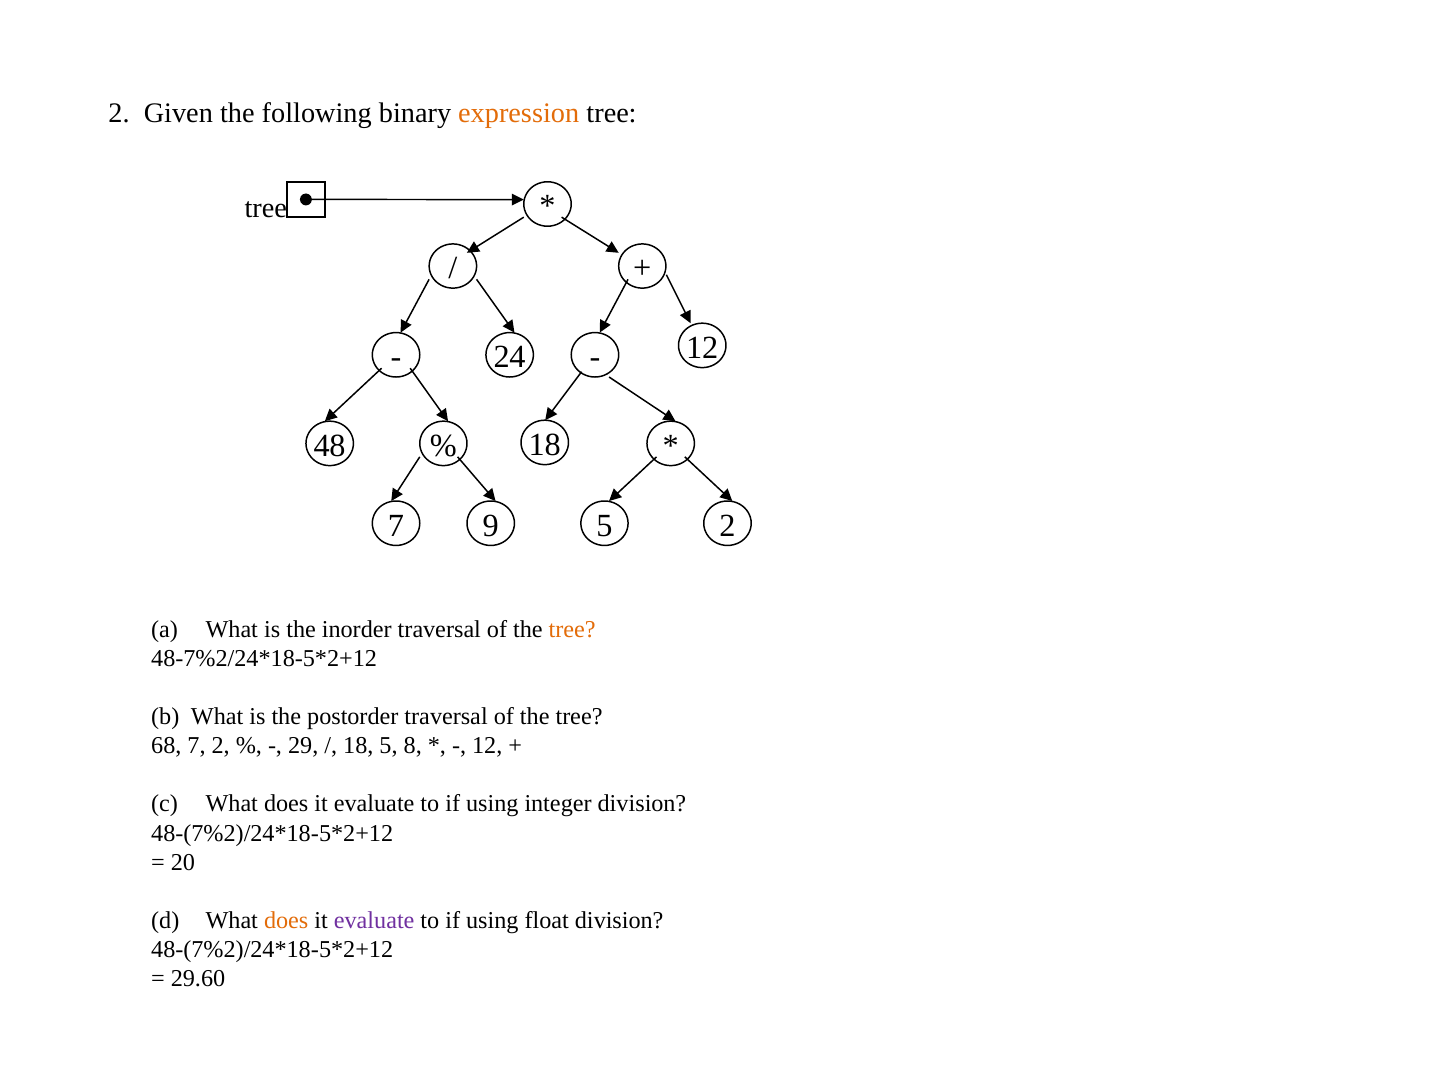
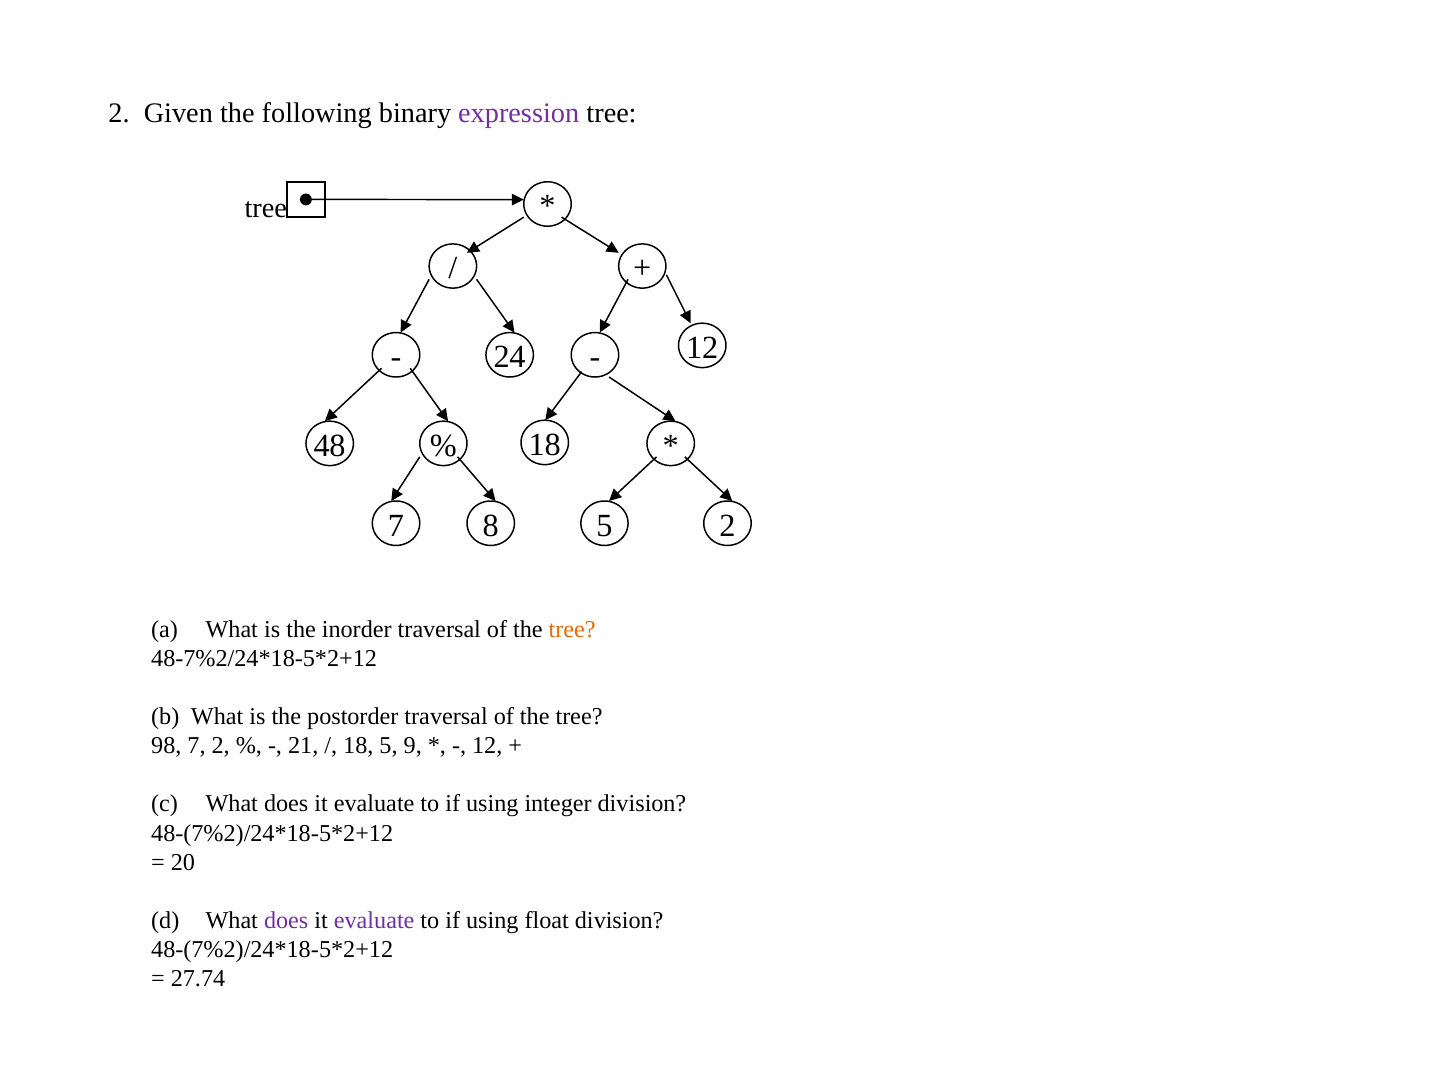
expression colour: orange -> purple (519, 113)
9: 9 -> 8 (491, 525)
68: 68 -> 98 (166, 745)
29: 29 -> 21 (303, 745)
8: 8 -> 9 (413, 745)
does colour: orange -> purple (286, 920)
29.60: 29.60 -> 27.74 (198, 978)
